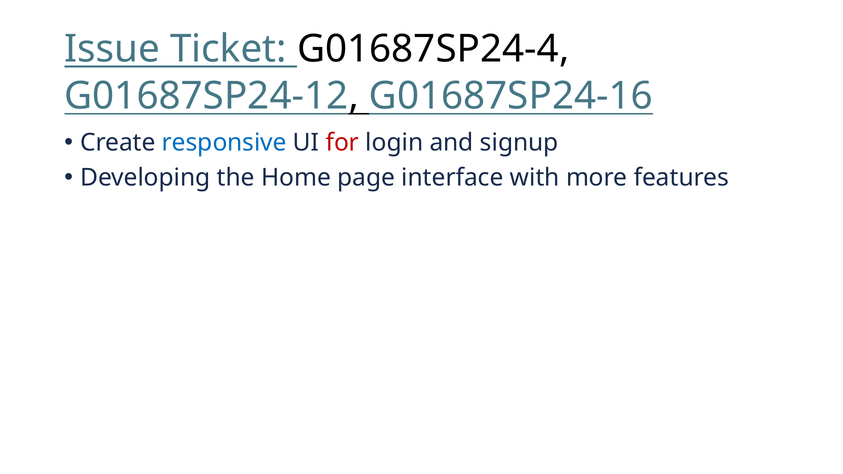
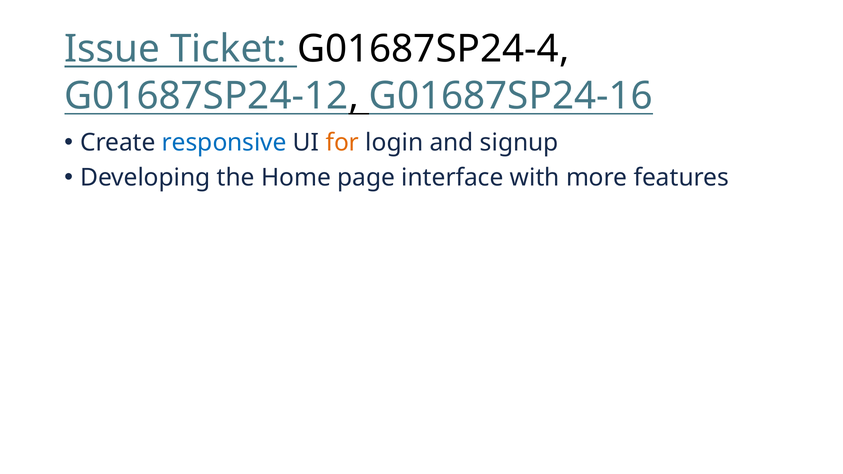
for colour: red -> orange (342, 143)
